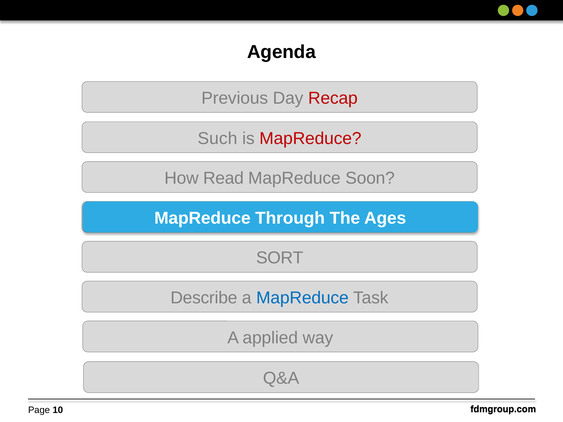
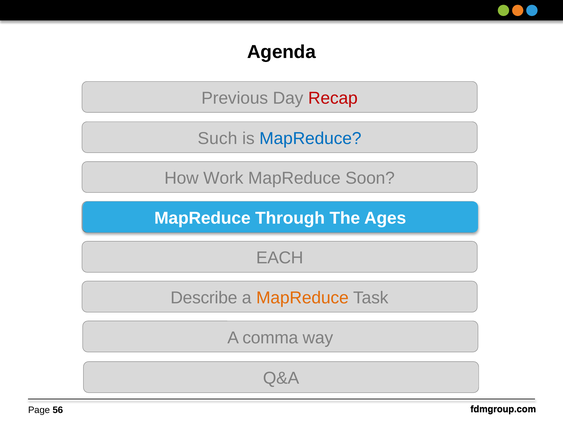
MapReduce colour: red -> blue (310, 138)
Read: Read -> Work (223, 178)
SORT: SORT -> EACH (280, 258)
MapReduce colour: blue -> orange (302, 298)
applied: applied -> comma (270, 338)
10: 10 -> 56 (58, 410)
